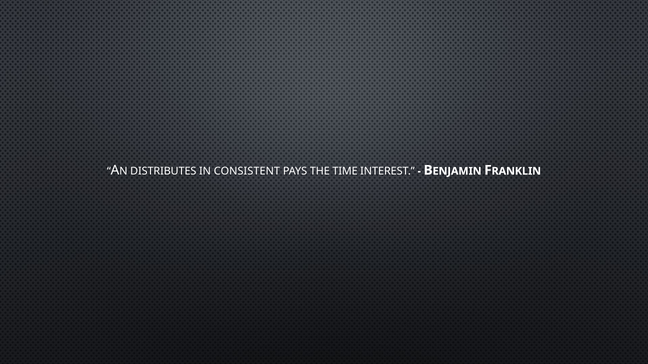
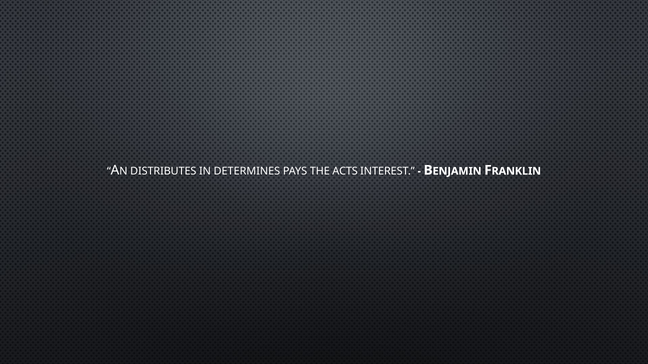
CONSISTENT: CONSISTENT -> DETERMINES (247, 171)
TIME: TIME -> ACTS (345, 171)
